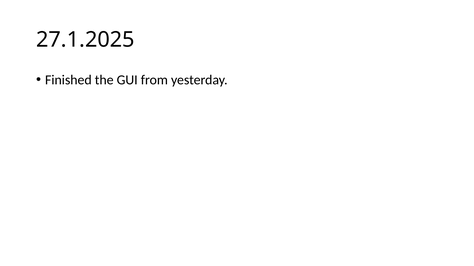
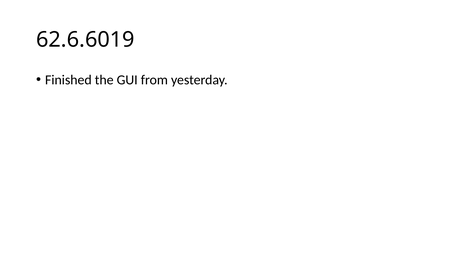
27.1.2025: 27.1.2025 -> 62.6.6019 (85, 40)
